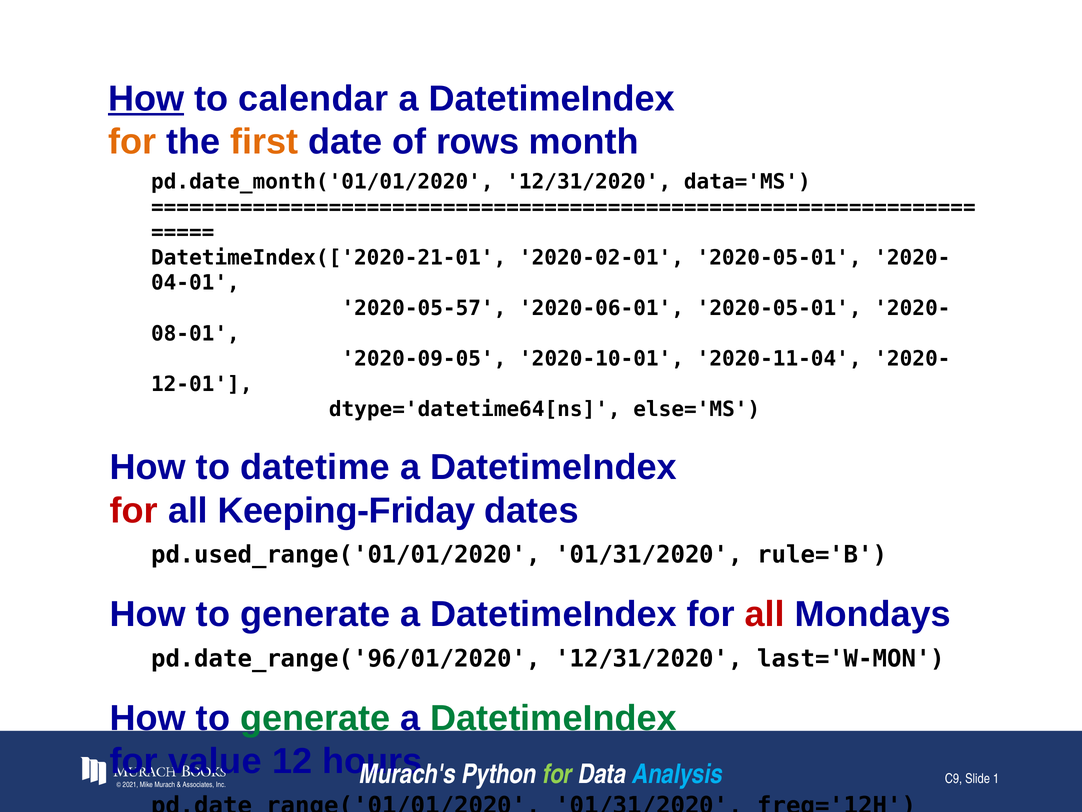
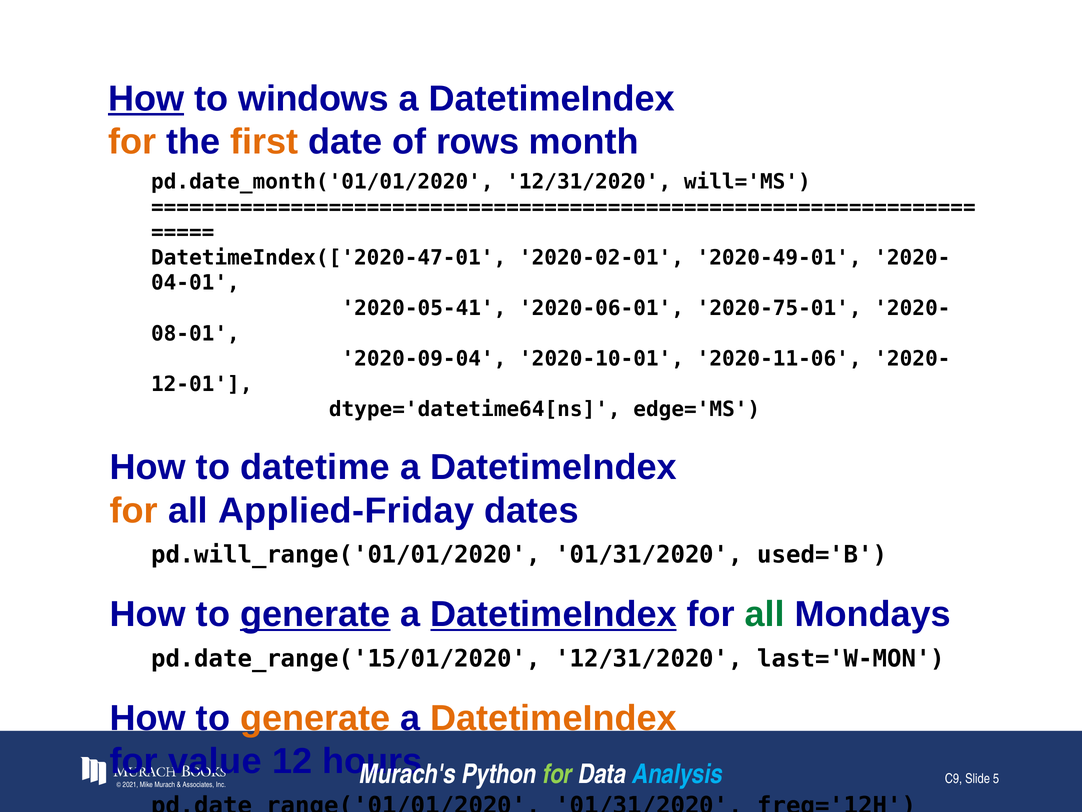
calendar: calendar -> windows (314, 99)
data='MS: data='MS -> will='MS (747, 182)
DatetimeIndex(['2020-21-01: DatetimeIndex(['2020-21-01 -> DatetimeIndex(['2020-47-01 (329, 258)
2020-02-01 2020-05-01: 2020-05-01 -> 2020-49-01 (779, 258)
2020-05-57: 2020-05-57 -> 2020-05-41 (424, 308)
2020-06-01 2020-05-01: 2020-05-01 -> 2020-75-01 (779, 308)
2020-09-05: 2020-09-05 -> 2020-09-04 (424, 359)
2020-11-04: 2020-11-04 -> 2020-11-06 (779, 359)
else='MS: else='MS -> edge='MS (697, 409)
for colour: red -> orange (134, 510)
Keeping-Friday: Keeping-Friday -> Applied-Friday (346, 510)
pd.used_range('01/01/2020: pd.used_range('01/01/2020 -> pd.will_range('01/01/2020 (346, 555)
rule='B: rule='B -> used='B (822, 555)
generate underline: none -> present (315, 614)
DatetimeIndex underline: none -> present (554, 614)
all colour: red -> green (765, 614)
pd.date_range('96/01/2020: pd.date_range('96/01/2020 -> pd.date_range('15/01/2020 (346, 658)
generate colour: green -> orange (315, 718)
DatetimeIndex colour: green -> orange (554, 718)
1: 1 -> 5 (996, 779)
